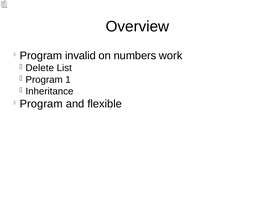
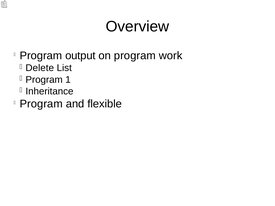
invalid: invalid -> output (80, 56)
on numbers: numbers -> program (135, 56)
